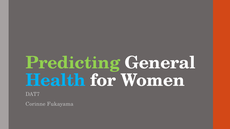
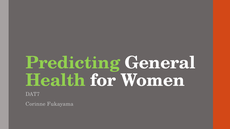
Health colour: light blue -> light green (56, 80)
